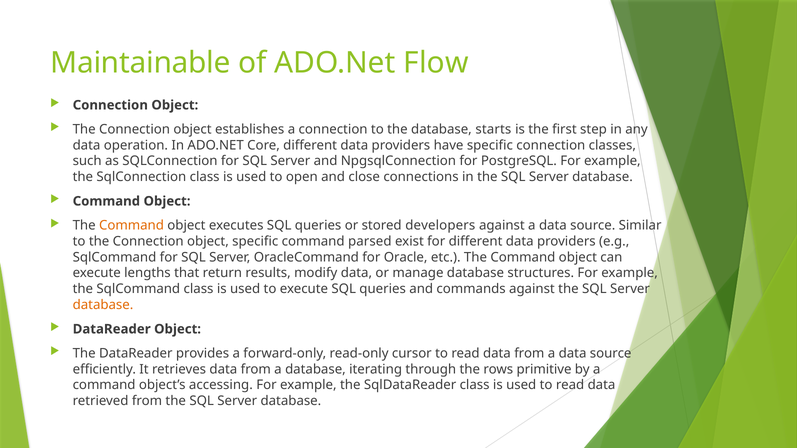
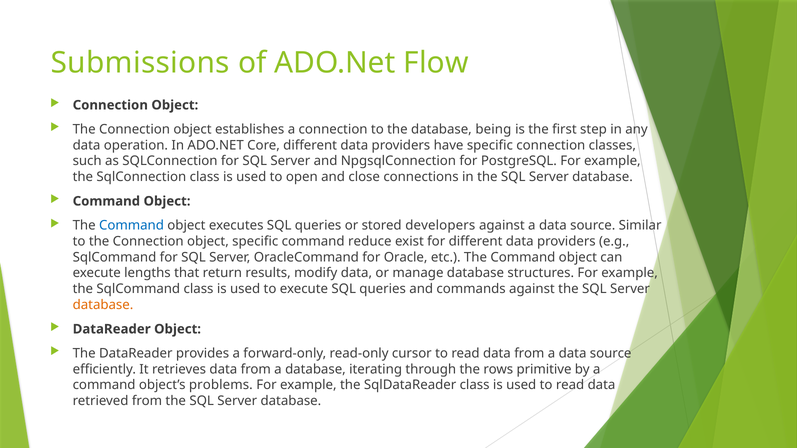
Maintainable: Maintainable -> Submissions (140, 63)
starts: starts -> being (493, 129)
Command colour: orange -> blue (131, 226)
parsed: parsed -> reduce (370, 241)
accessing: accessing -> problems (221, 385)
